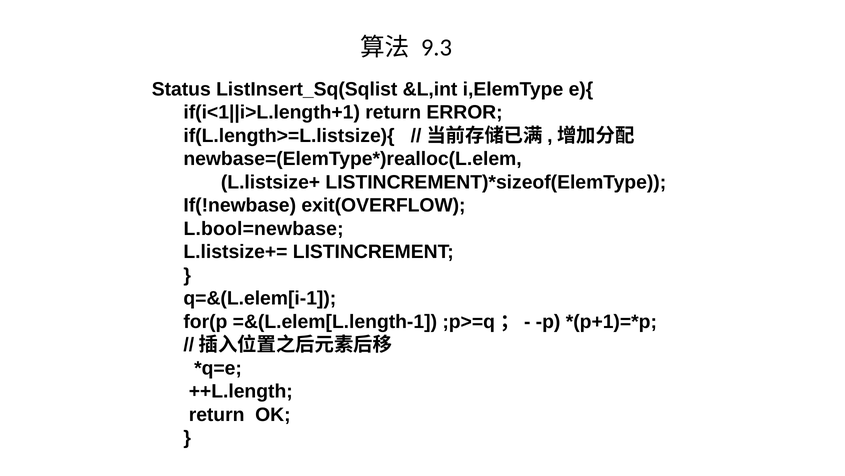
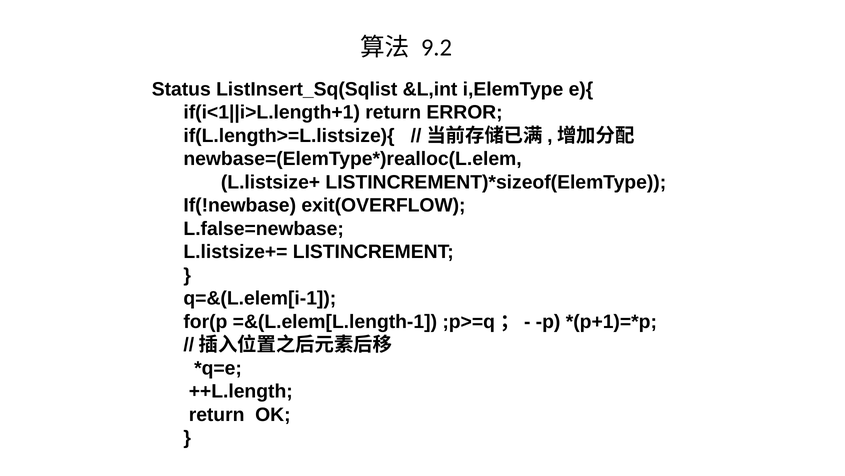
9.3: 9.3 -> 9.2 (436, 48)
L.bool=newbase: L.bool=newbase -> L.false=newbase (264, 228)
